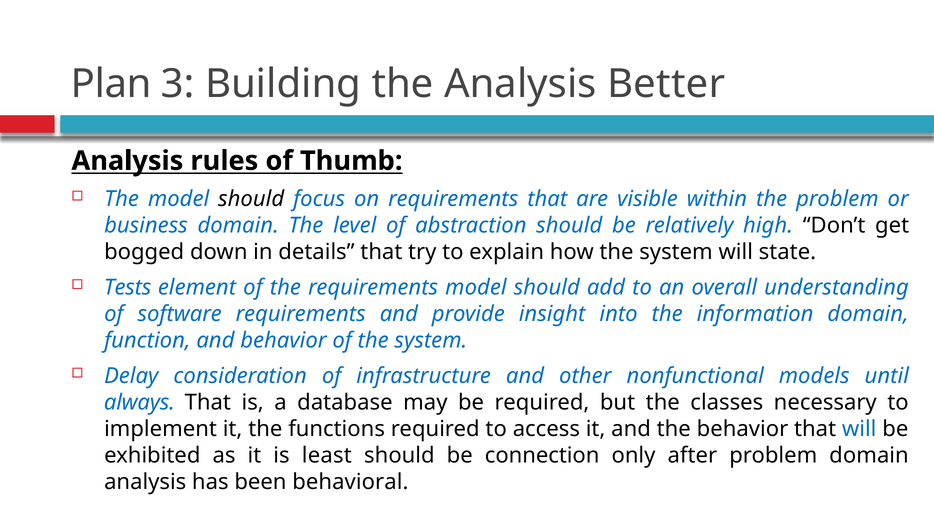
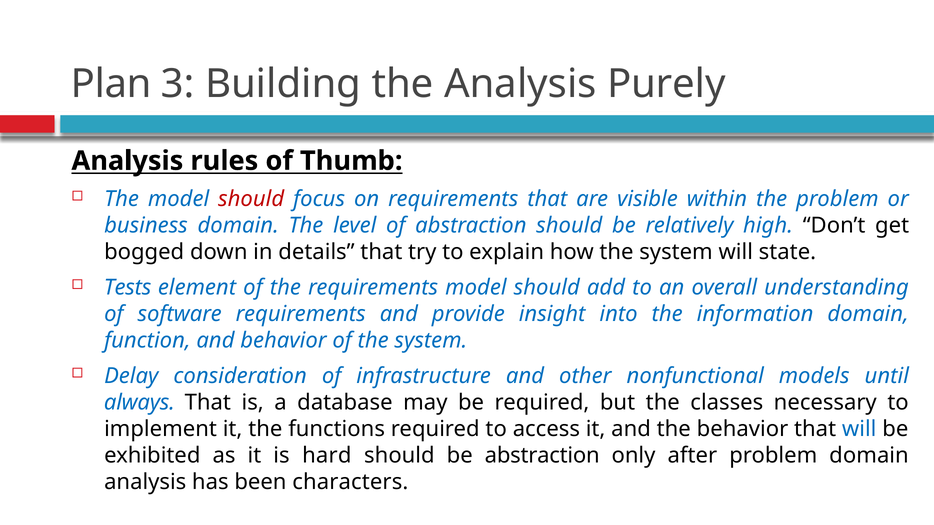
Better: Better -> Purely (666, 84)
should colour: black -> red (251, 199)
least: least -> hard (327, 456)
be connection: connection -> abstraction (542, 456)
behavioral: behavioral -> characters (350, 482)
